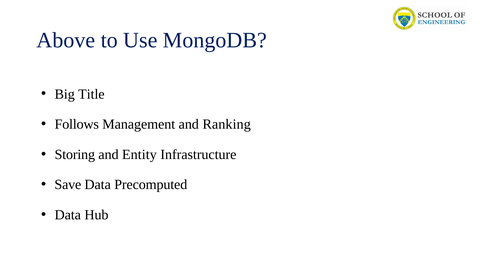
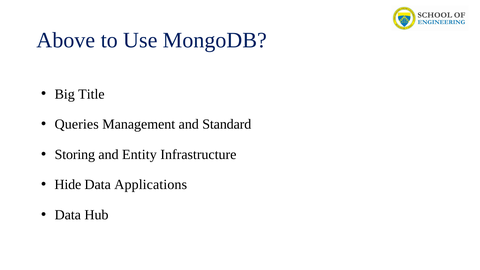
Follows: Follows -> Queries (77, 124)
Ranking: Ranking -> Standard (227, 124)
Save: Save -> Hide (68, 185)
Precomputed: Precomputed -> Applications (151, 185)
